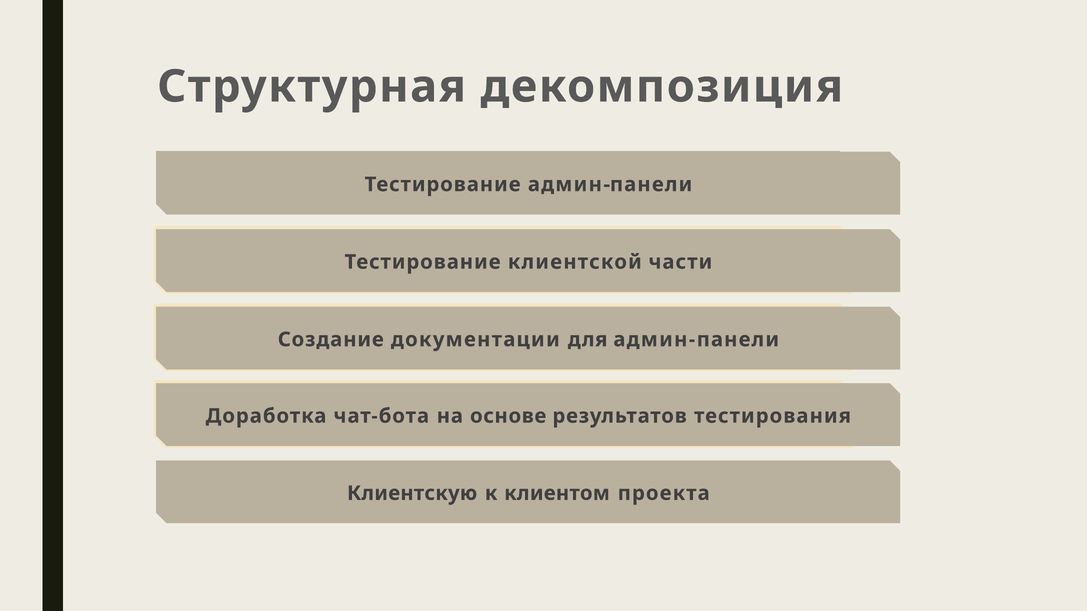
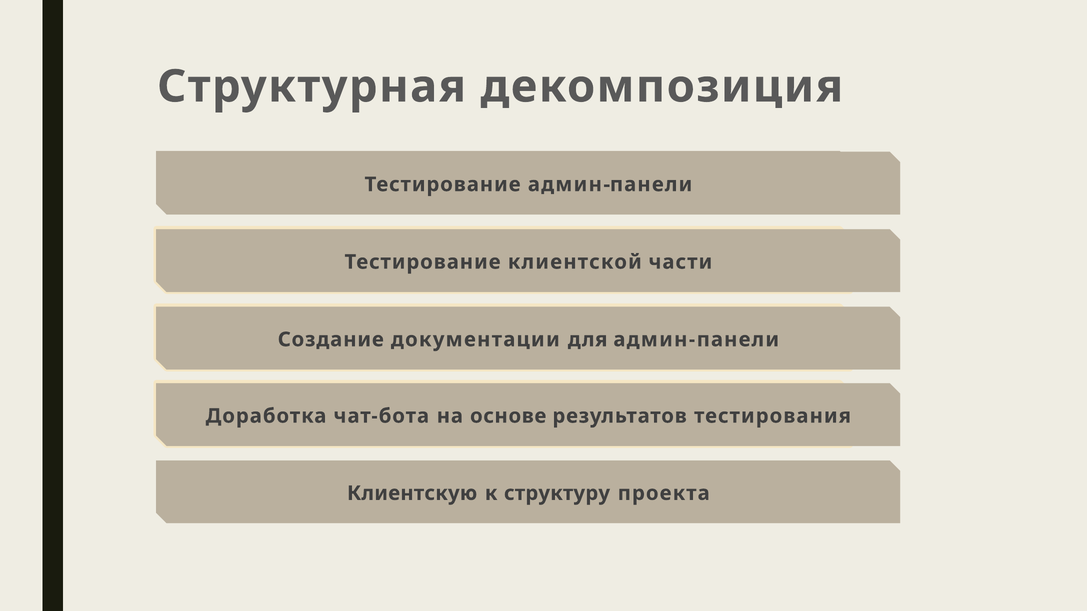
клиентом: клиентом -> структуру (557, 494)
